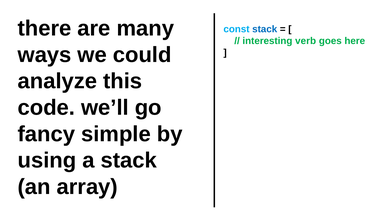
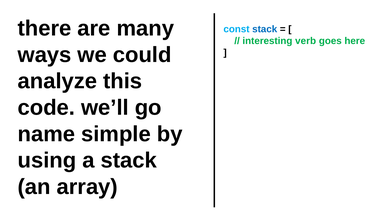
fancy: fancy -> name (46, 134)
